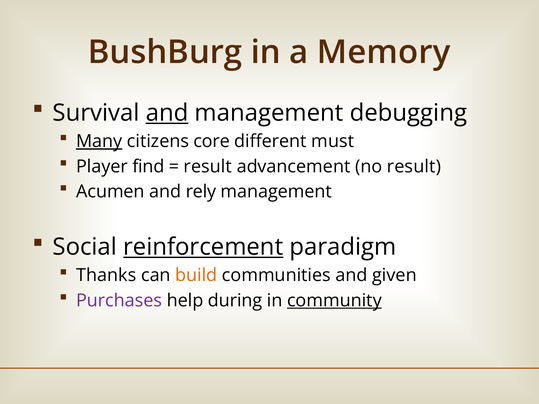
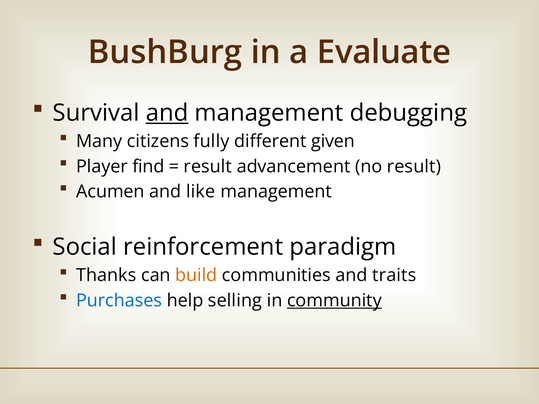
Memory: Memory -> Evaluate (384, 52)
Many underline: present -> none (99, 141)
core: core -> fully (211, 141)
must: must -> given (333, 141)
rely: rely -> like (201, 192)
reinforcement underline: present -> none (203, 247)
given: given -> traits (394, 276)
Purchases colour: purple -> blue (119, 301)
during: during -> selling (235, 301)
